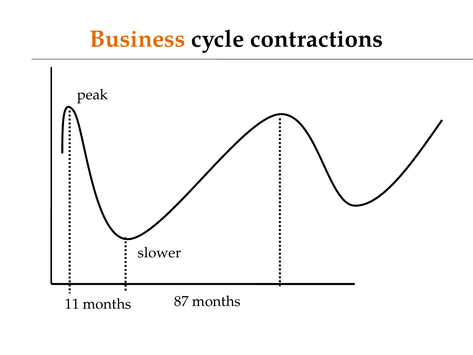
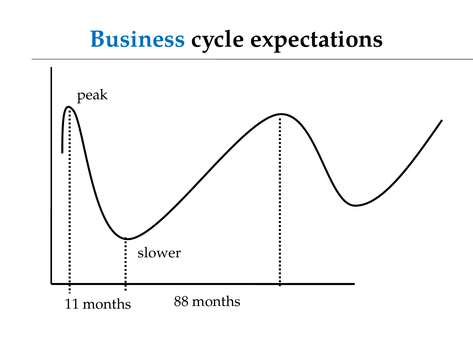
Business colour: orange -> blue (137, 39)
contractions: contractions -> expectations (317, 39)
87: 87 -> 88 (181, 301)
